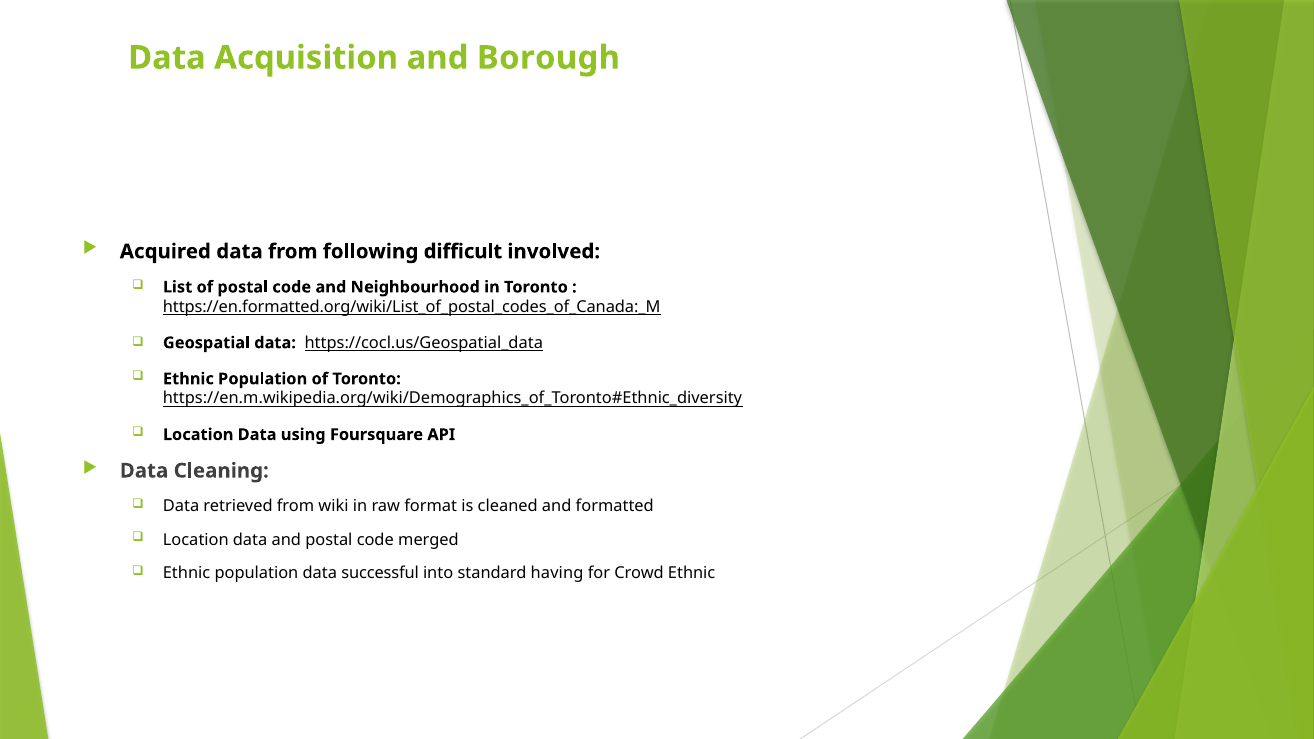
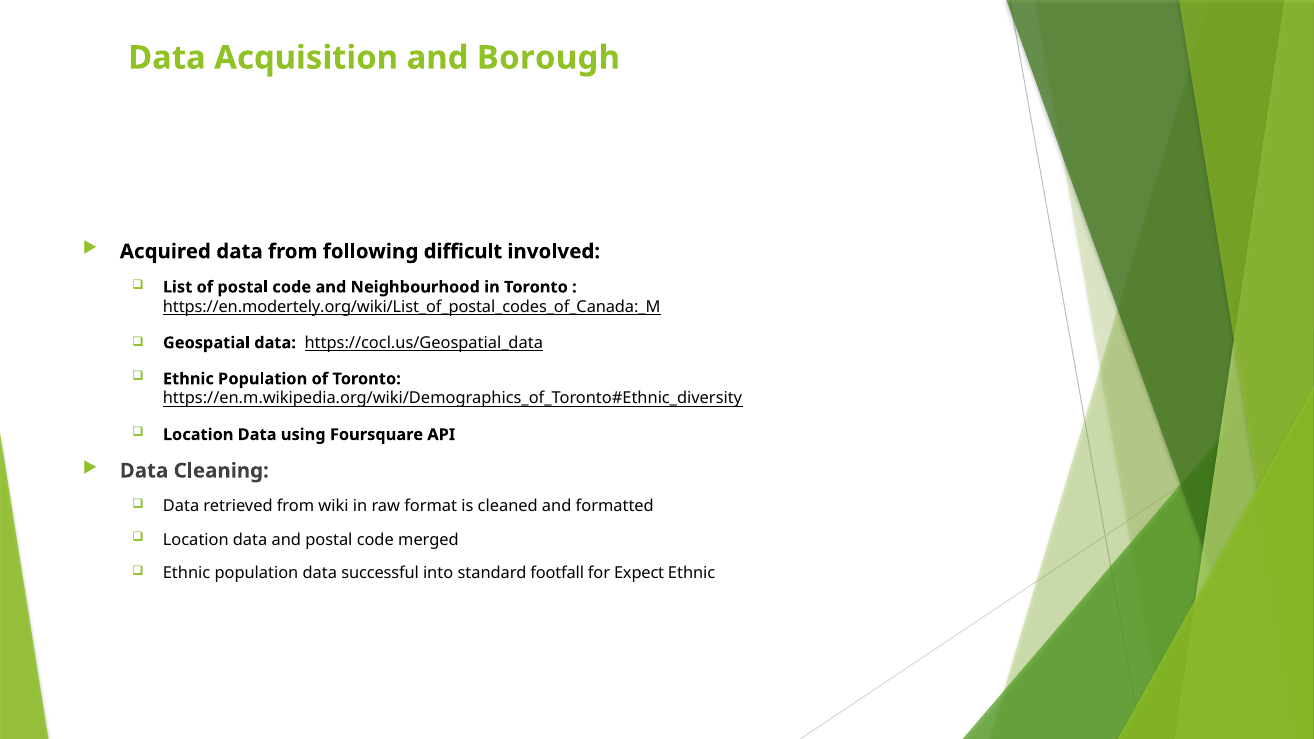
https://en.formatted.org/wiki/List_of_postal_codes_of_Canada:_M: https://en.formatted.org/wiki/List_of_postal_codes_of_Canada:_M -> https://en.modertely.org/wiki/List_of_postal_codes_of_Canada:_M (412, 307)
having: having -> footfall (557, 573)
Crowd: Crowd -> Expect (639, 573)
